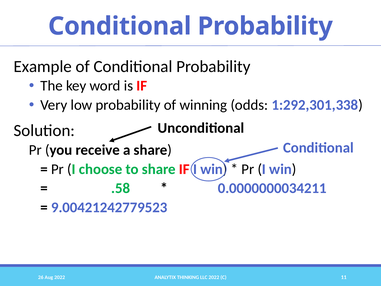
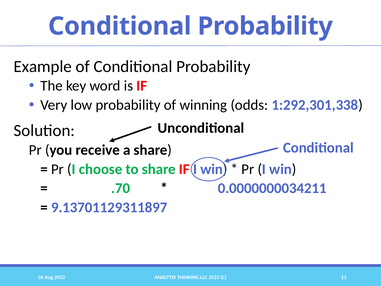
.58: .58 -> .70 (121, 188)
9.00421242779523: 9.00421242779523 -> 9.13701129311897 (109, 207)
